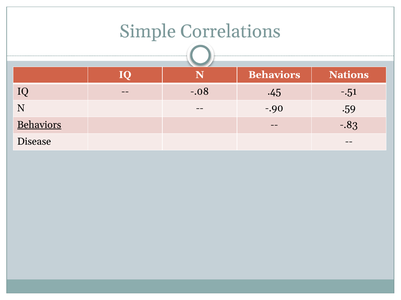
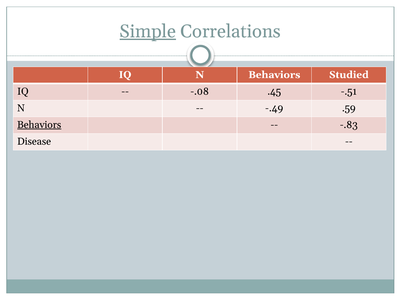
Simple underline: none -> present (148, 32)
Nations: Nations -> Studied (349, 75)
-.90: -.90 -> -.49 (274, 108)
